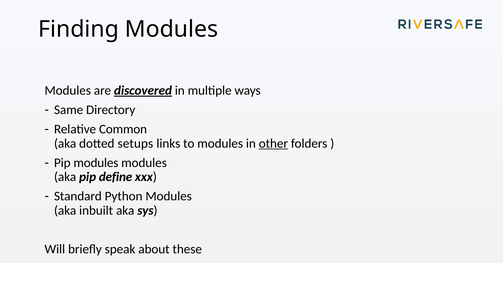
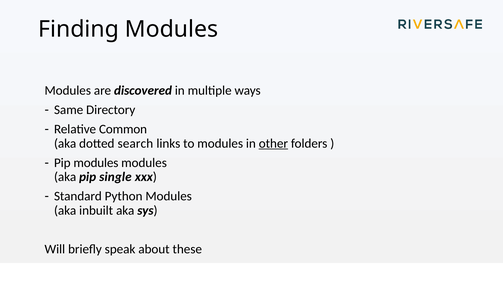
discovered underline: present -> none (143, 90)
setups: setups -> search (135, 143)
define: define -> single (115, 177)
